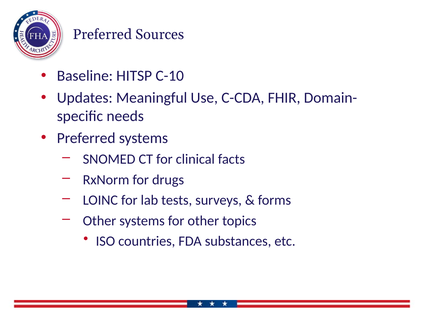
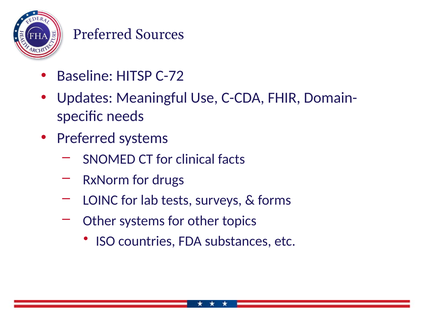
C-10: C-10 -> C-72 (170, 76)
